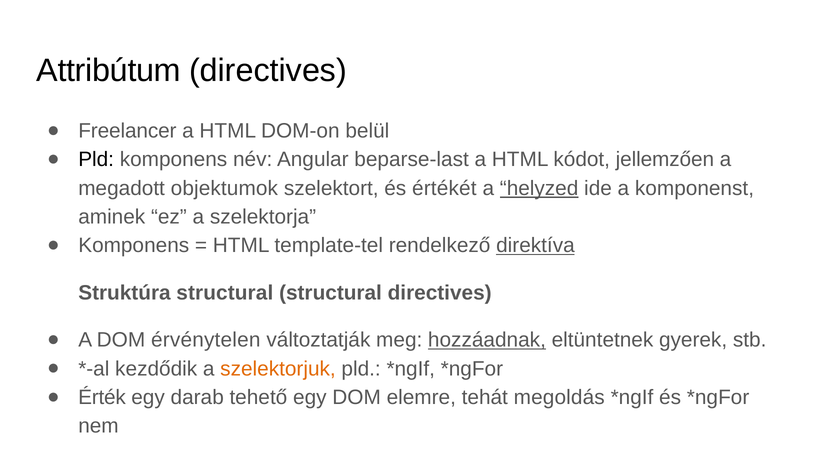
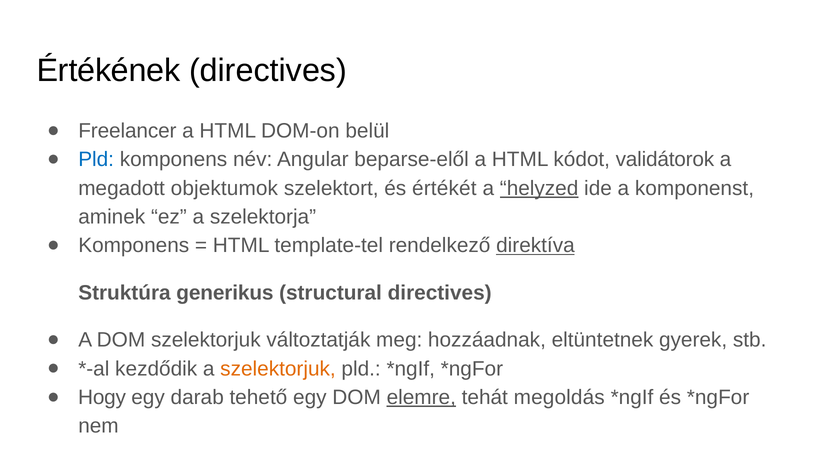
Attribútum: Attribútum -> Értékének (109, 70)
Pld colour: black -> blue (96, 160)
beparse-last: beparse-last -> beparse-elől (412, 160)
jellemzően: jellemzően -> validátorok (665, 160)
Struktúra structural: structural -> generikus (225, 293)
DOM érvénytelen: érvénytelen -> szelektorjuk (206, 340)
hozzáadnak underline: present -> none (487, 340)
Érték: Érték -> Hogy (102, 397)
elemre underline: none -> present (421, 397)
